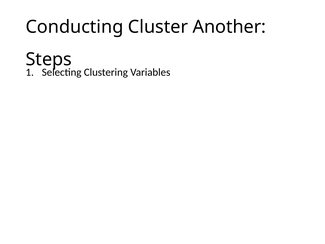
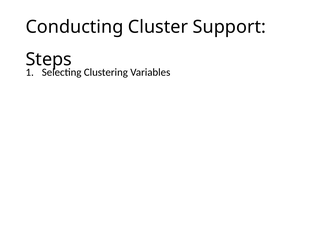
Another: Another -> Support (229, 27)
